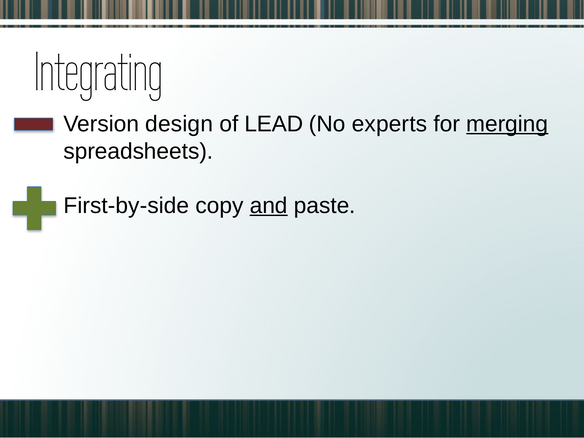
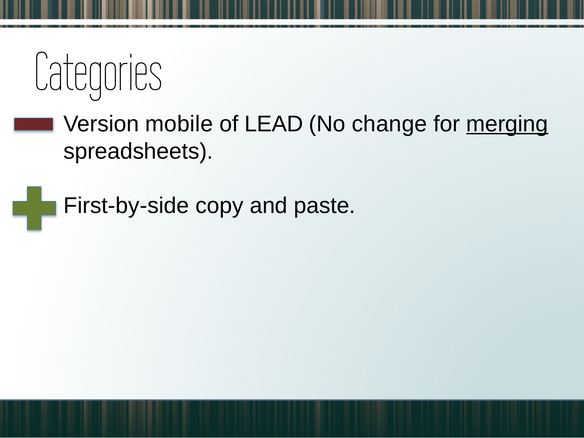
Integrating: Integrating -> Categories (98, 72)
design: design -> mobile (179, 124)
experts: experts -> change (389, 124)
and underline: present -> none (269, 206)
